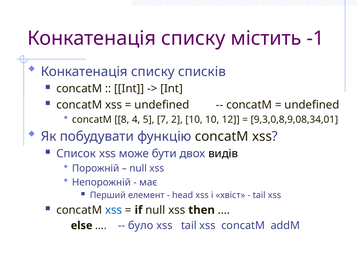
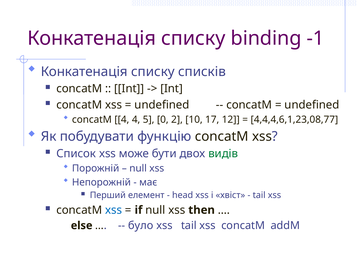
містить: містить -> binding (266, 38)
concatM 8: 8 -> 4 (122, 119)
7: 7 -> 0 (163, 119)
10 10: 10 -> 17 (212, 119)
9,3,0,8,9,08,34,01: 9,3,0,8,9,08,34,01 -> 4,4,4,6,1,23,08,77 (294, 119)
видів colour: black -> green (223, 154)
